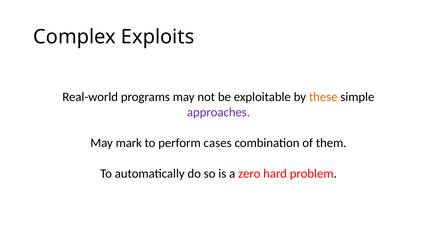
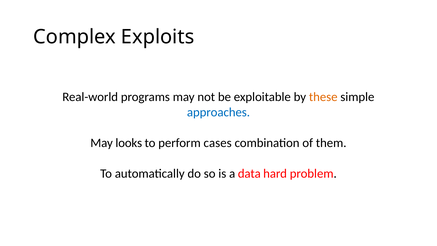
approaches colour: purple -> blue (218, 112)
mark: mark -> looks (129, 143)
zero: zero -> data (249, 173)
